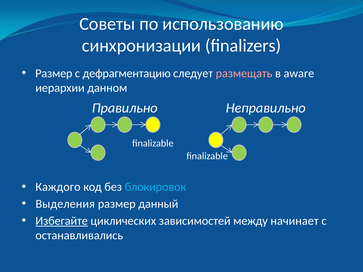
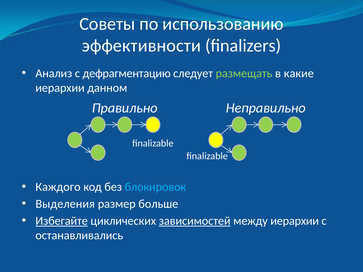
синхронизации: синхронизации -> эффективности (141, 46)
Размер: Размер -> Анализ (54, 73)
размещать colour: pink -> light green (244, 73)
aware: aware -> какие (299, 73)
данный: данный -> больше (158, 204)
зависимостей underline: none -> present (195, 221)
между начинает: начинает -> иерархии (295, 221)
